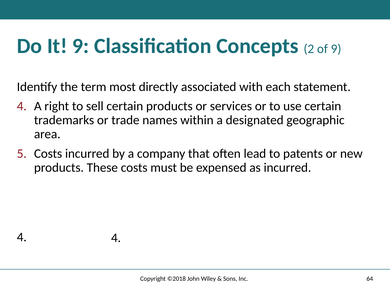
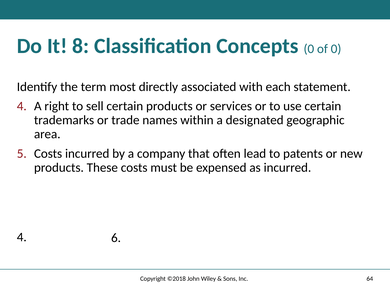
It 9: 9 -> 8 (81, 46)
Concepts 2: 2 -> 0 (309, 49)
of 9: 9 -> 0 (336, 49)
4 4: 4 -> 6 (116, 238)
